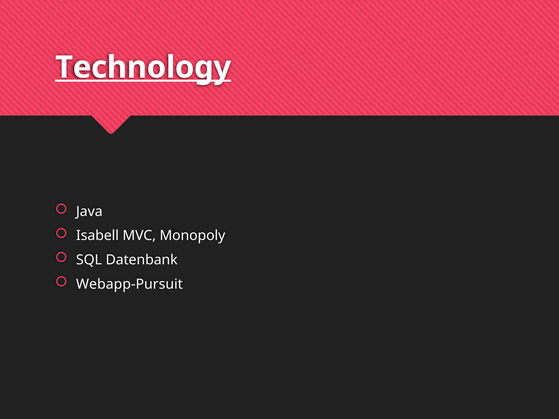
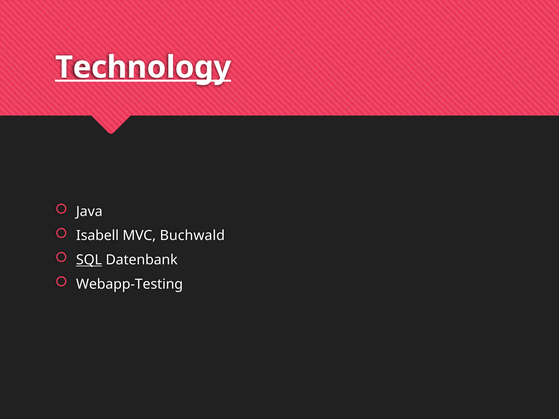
Monopoly: Monopoly -> Buchwald (192, 236)
SQL underline: none -> present (89, 260)
Webapp-Pursuit: Webapp-Pursuit -> Webapp-Testing (130, 284)
